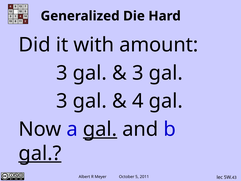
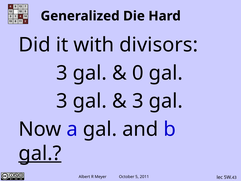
amount: amount -> divisors (159, 45)
3: 3 -> 0 (138, 73)
4: 4 -> 3 (138, 101)
gal underline: present -> none (100, 129)
